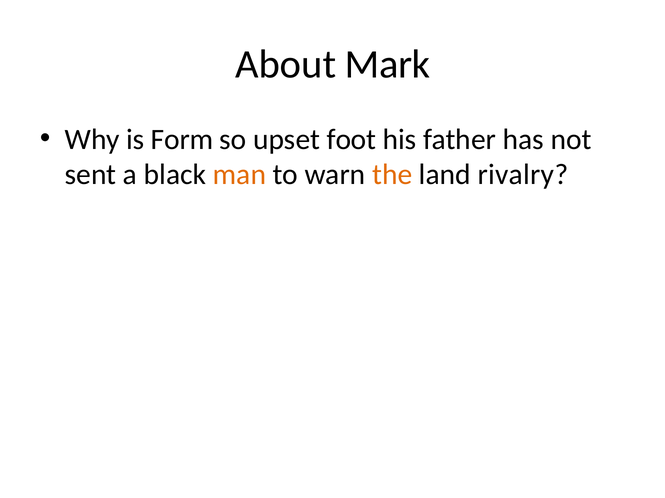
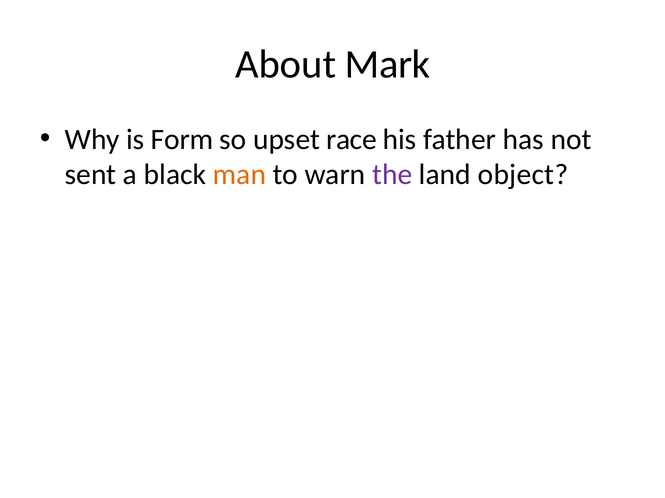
foot: foot -> race (351, 140)
the colour: orange -> purple (392, 175)
rivalry: rivalry -> object (523, 175)
